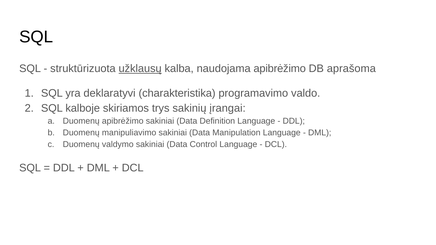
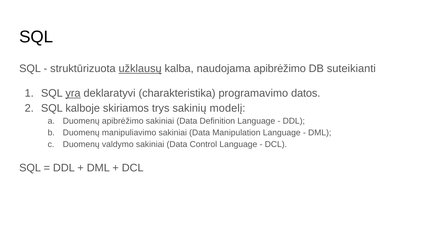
aprašoma: aprašoma -> suteikianti (351, 69)
yra underline: none -> present (73, 93)
valdo: valdo -> datos (306, 93)
įrangai: įrangai -> modelį (228, 108)
